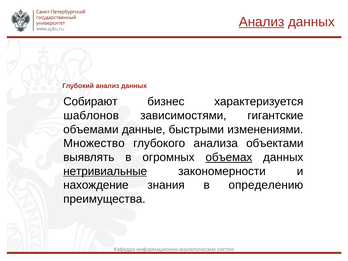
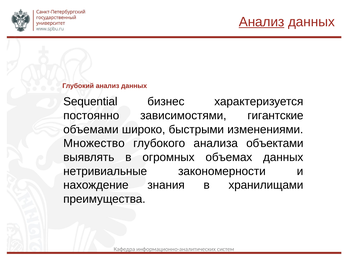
Собирают: Собирают -> Sequential (90, 102)
шаблонов: шаблонов -> постоянно (91, 116)
данные: данные -> широко (144, 129)
объемах underline: present -> none (229, 157)
нетривиальные underline: present -> none (105, 171)
определению: определению -> хранилищами (266, 185)
